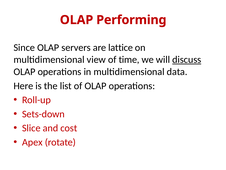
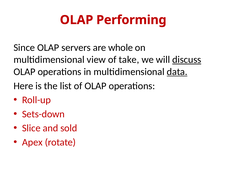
lattice: lattice -> whole (121, 47)
time: time -> take (129, 59)
data underline: none -> present (177, 72)
cost: cost -> sold (69, 128)
